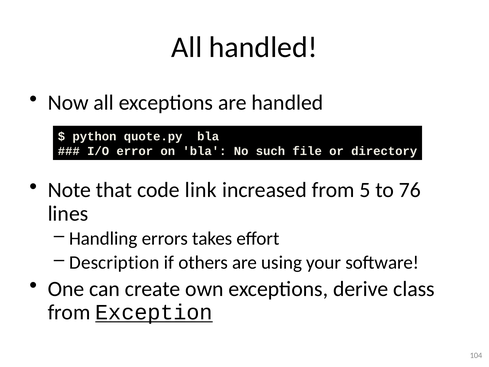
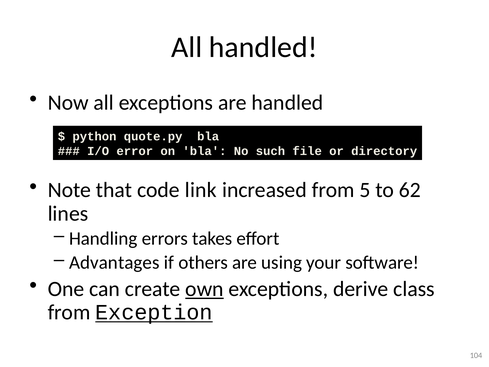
76: 76 -> 62 (410, 190)
Description: Description -> Advantages (114, 263)
own underline: none -> present (204, 289)
